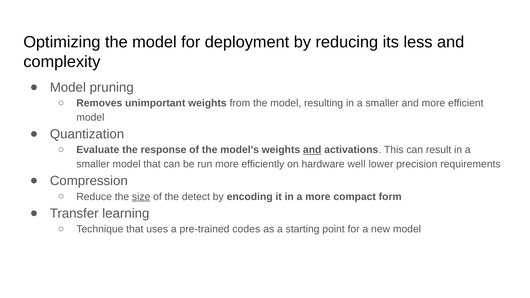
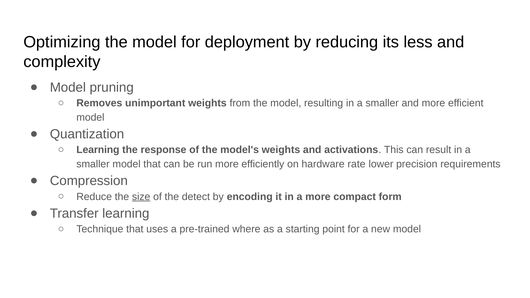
Evaluate: Evaluate -> Learning (98, 150)
and underline: present -> none (312, 150)
well: well -> rate (357, 164)
codes: codes -> where (246, 229)
